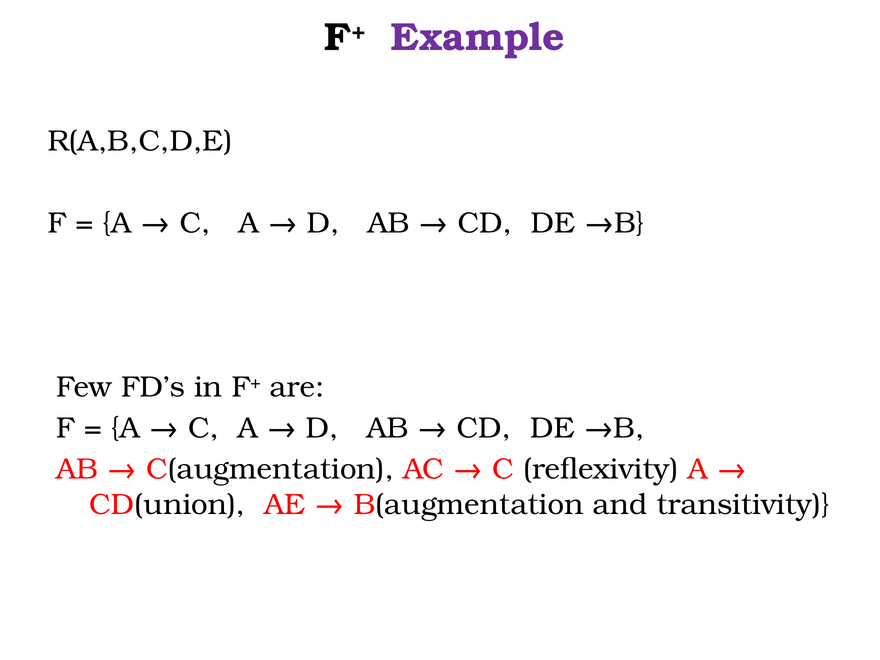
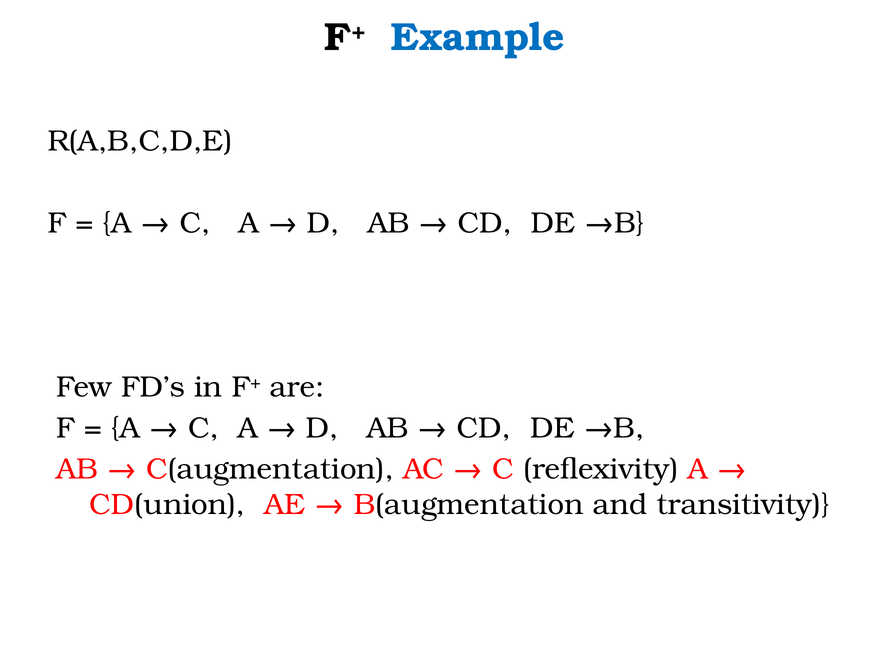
Example colour: purple -> blue (478, 37)
